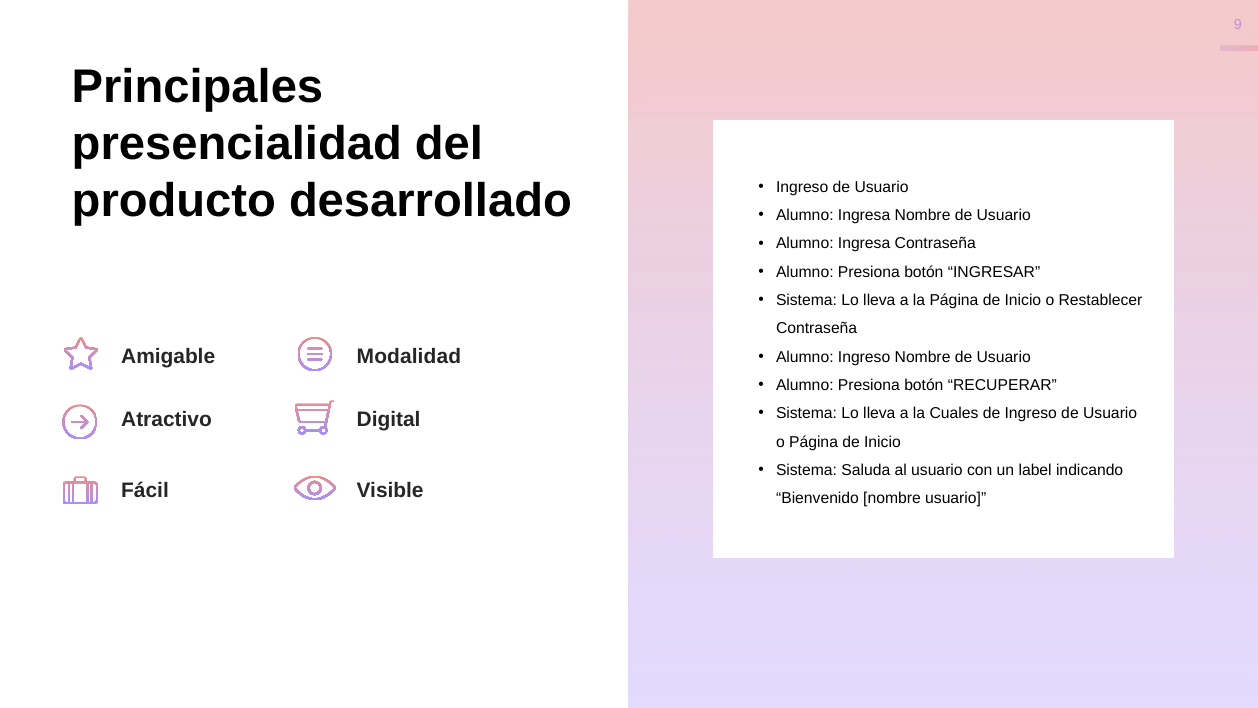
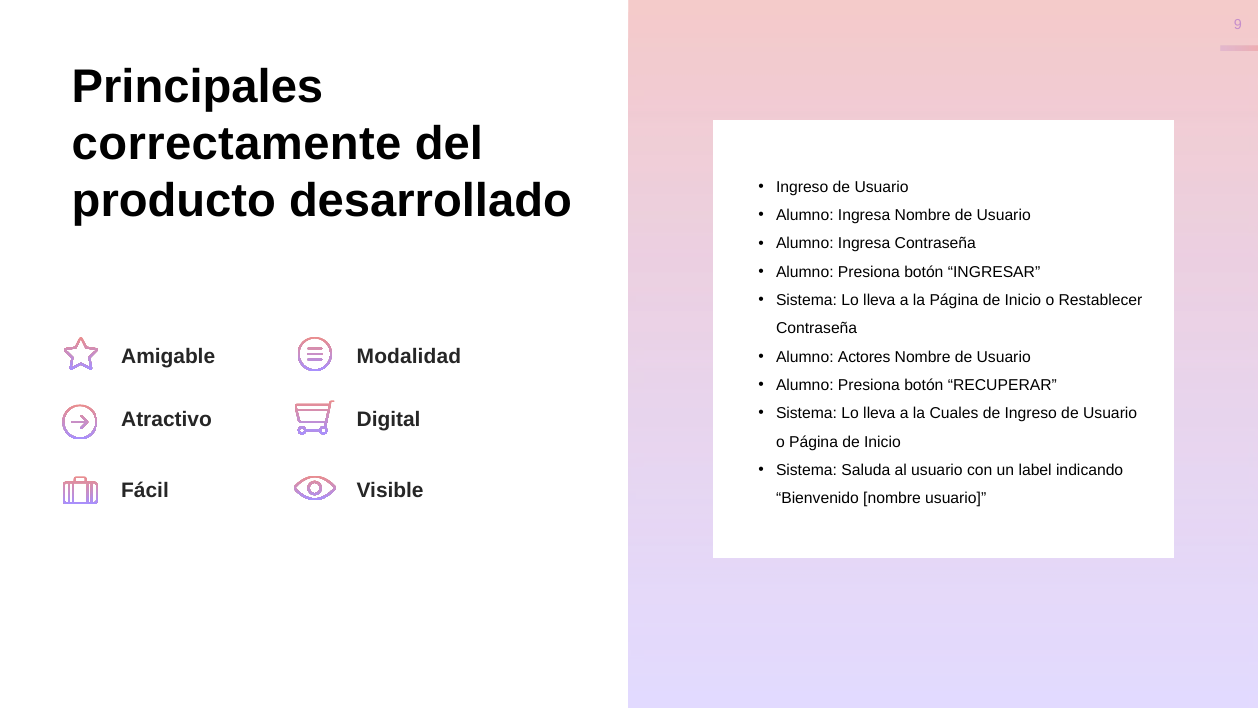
presencialidad: presencialidad -> correctamente (237, 144)
Alumno Ingreso: Ingreso -> Actores (864, 357)
